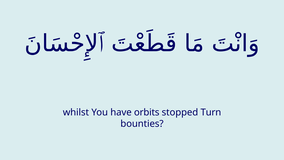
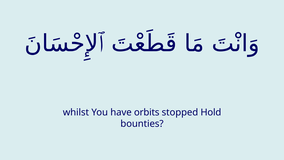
Turn: Turn -> Hold (211, 112)
